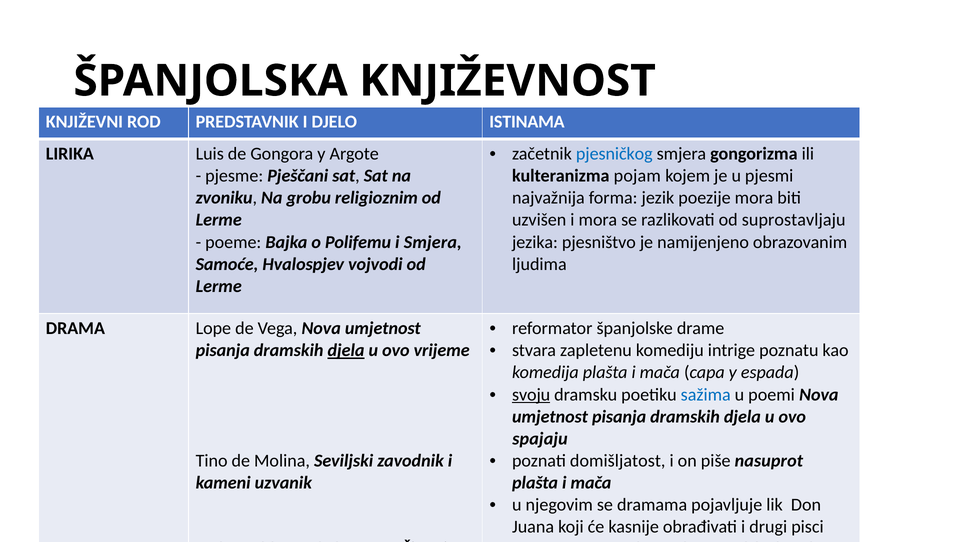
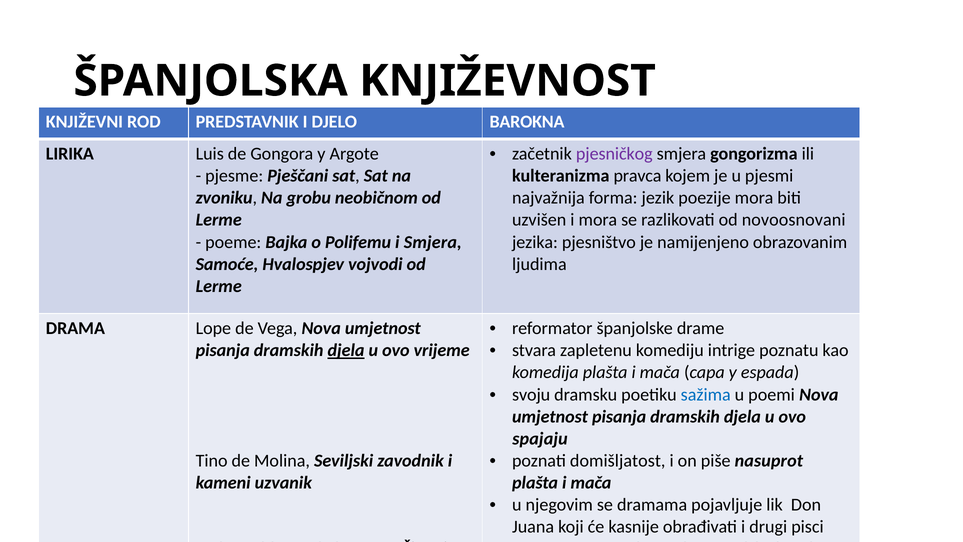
ISTINAMA: ISTINAMA -> BAROKNA (527, 122)
pjesničkog colour: blue -> purple (614, 154)
pojam: pojam -> pravca (637, 176)
religioznim: religioznim -> neobičnom (376, 198)
suprostavljaju: suprostavljaju -> novoosnovani (794, 220)
svoju underline: present -> none (531, 394)
